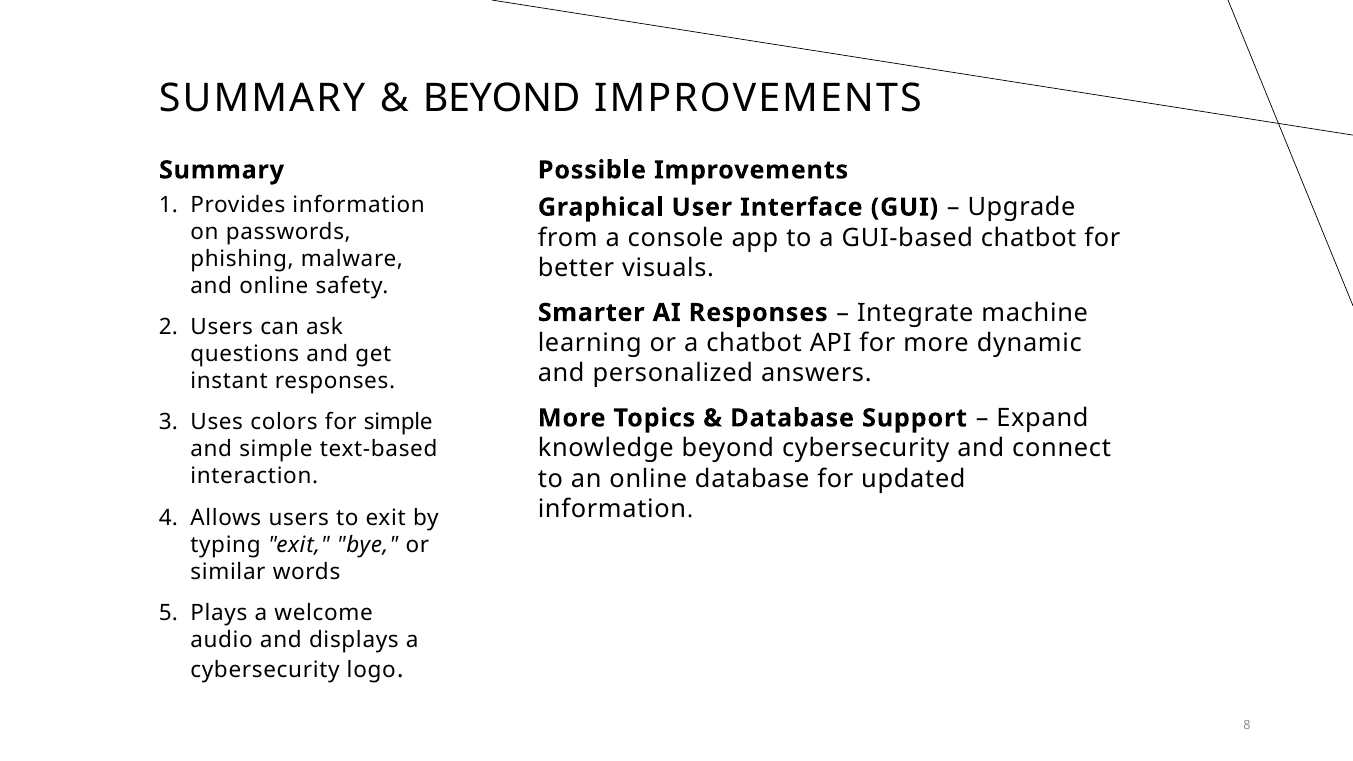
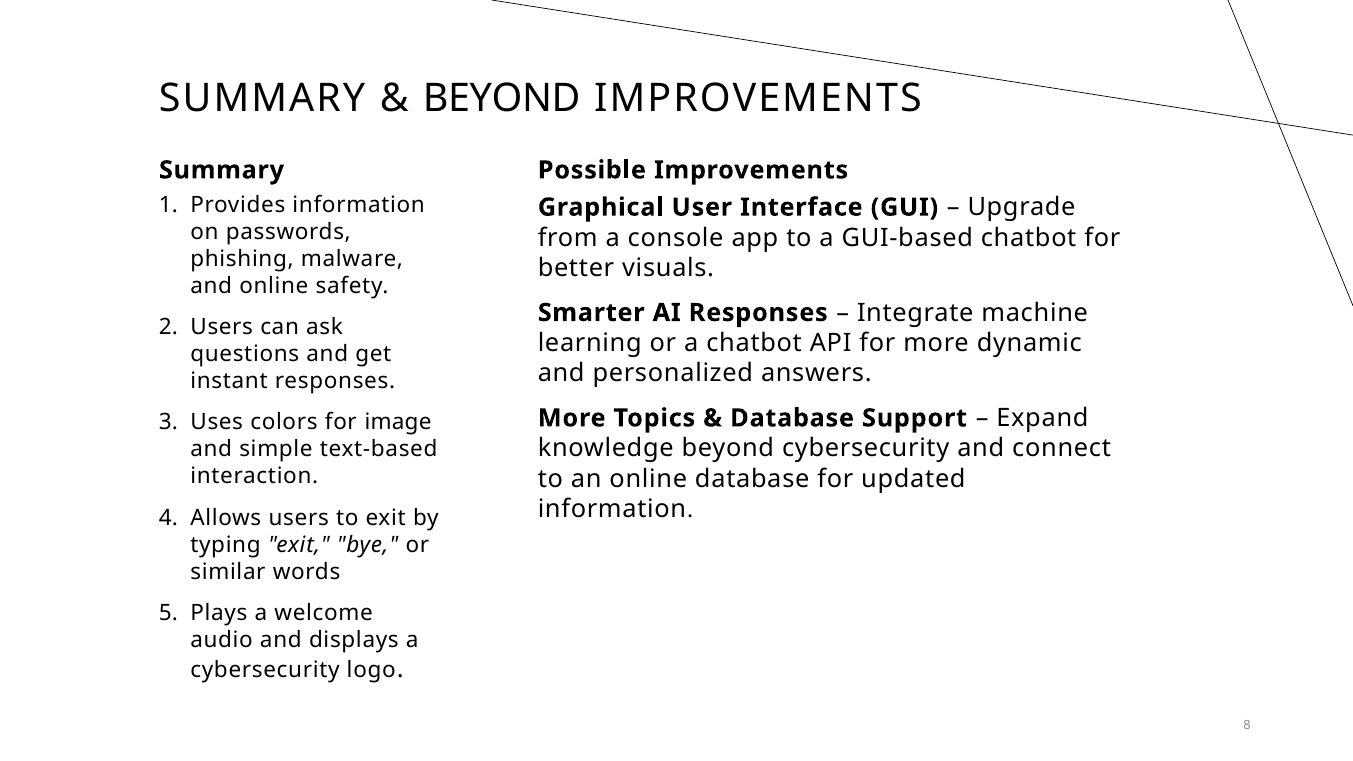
for simple: simple -> image (398, 422)
